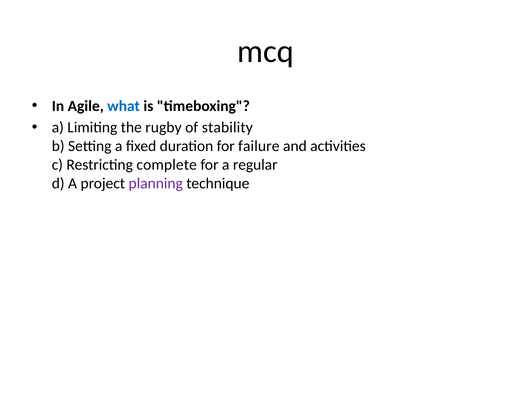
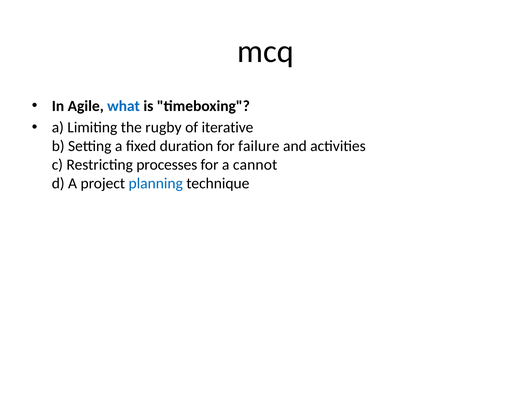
stability: stability -> iterative (227, 128)
complete: complete -> processes (167, 165)
regular: regular -> cannot (255, 165)
planning colour: purple -> blue (156, 183)
